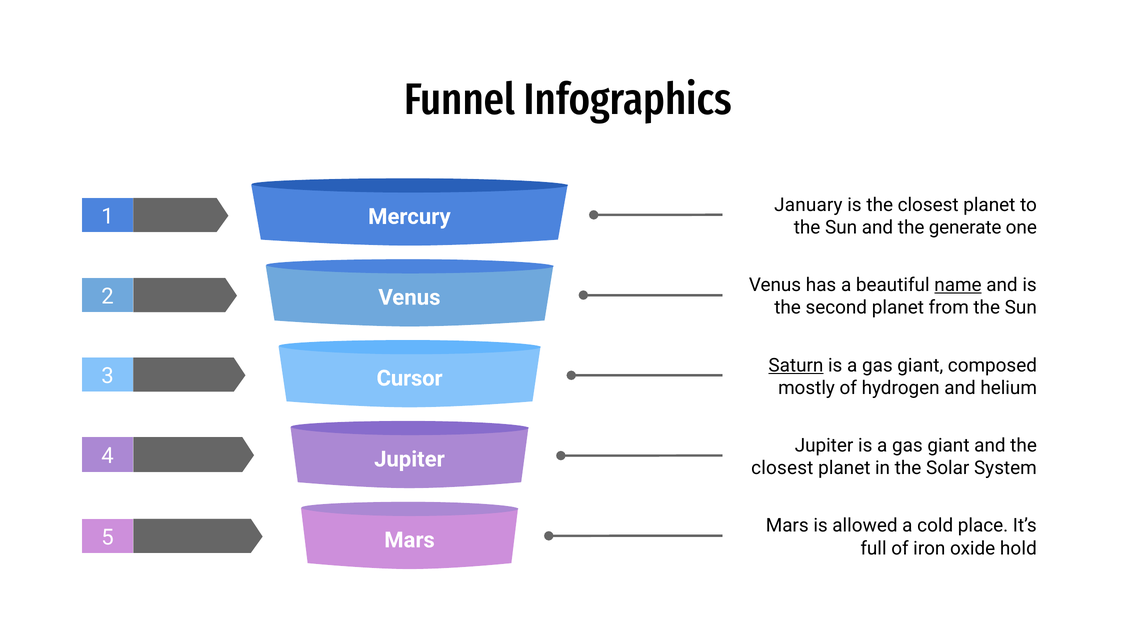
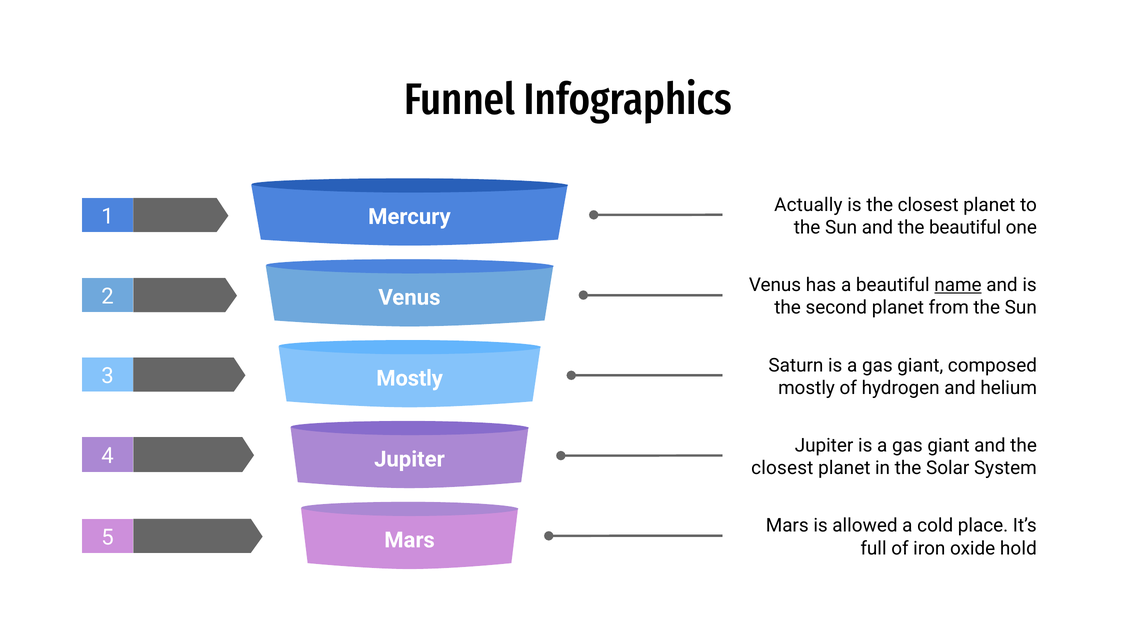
January: January -> Actually (808, 205)
the generate: generate -> beautiful (965, 227)
Saturn underline: present -> none (796, 365)
Cursor: Cursor -> Mostly (410, 378)
